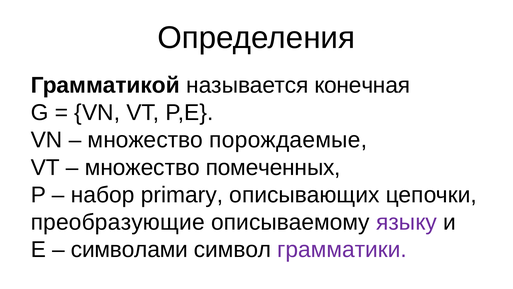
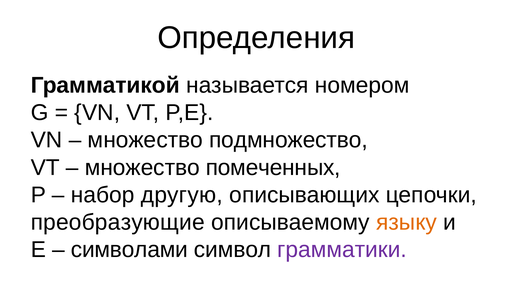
конечная: конечная -> номером (362, 85)
порождаемые: порождаемые -> подмножество (288, 140)
primary: primary -> другую (182, 195)
языку colour: purple -> orange (406, 222)
